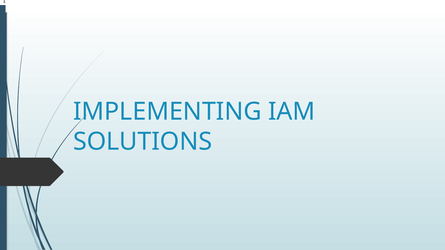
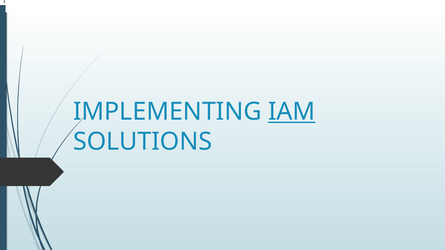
IAM underline: none -> present (292, 112)
